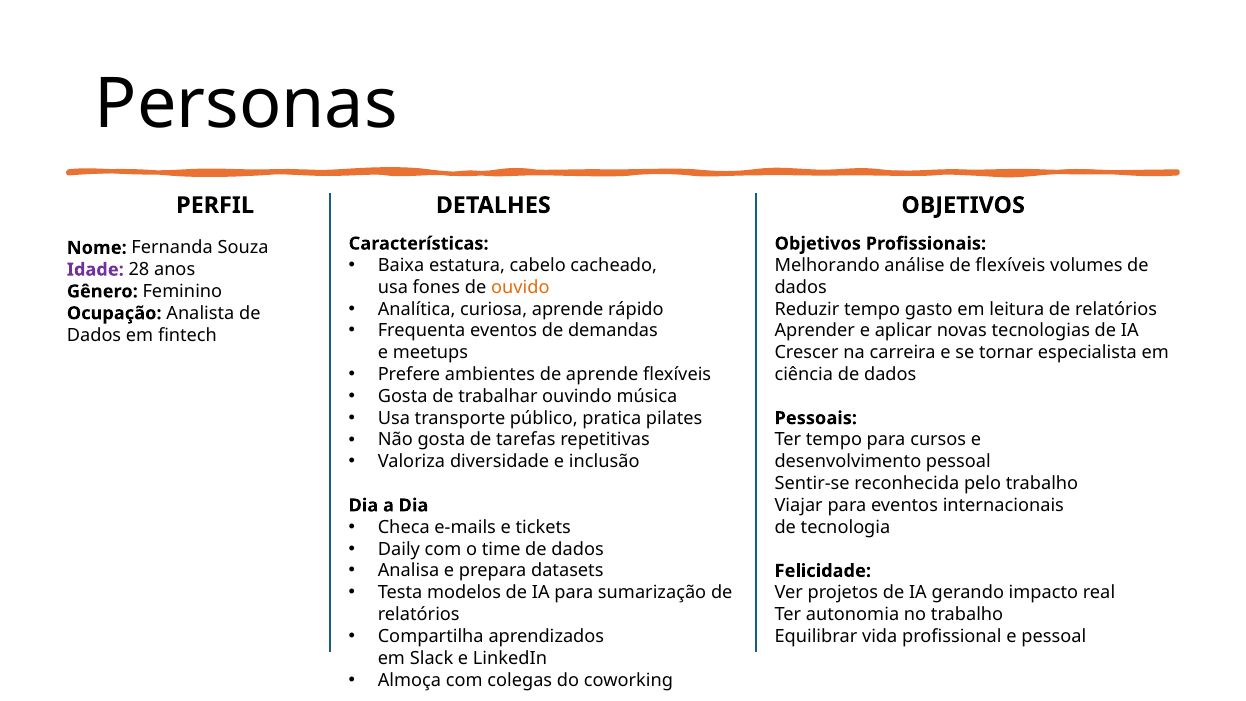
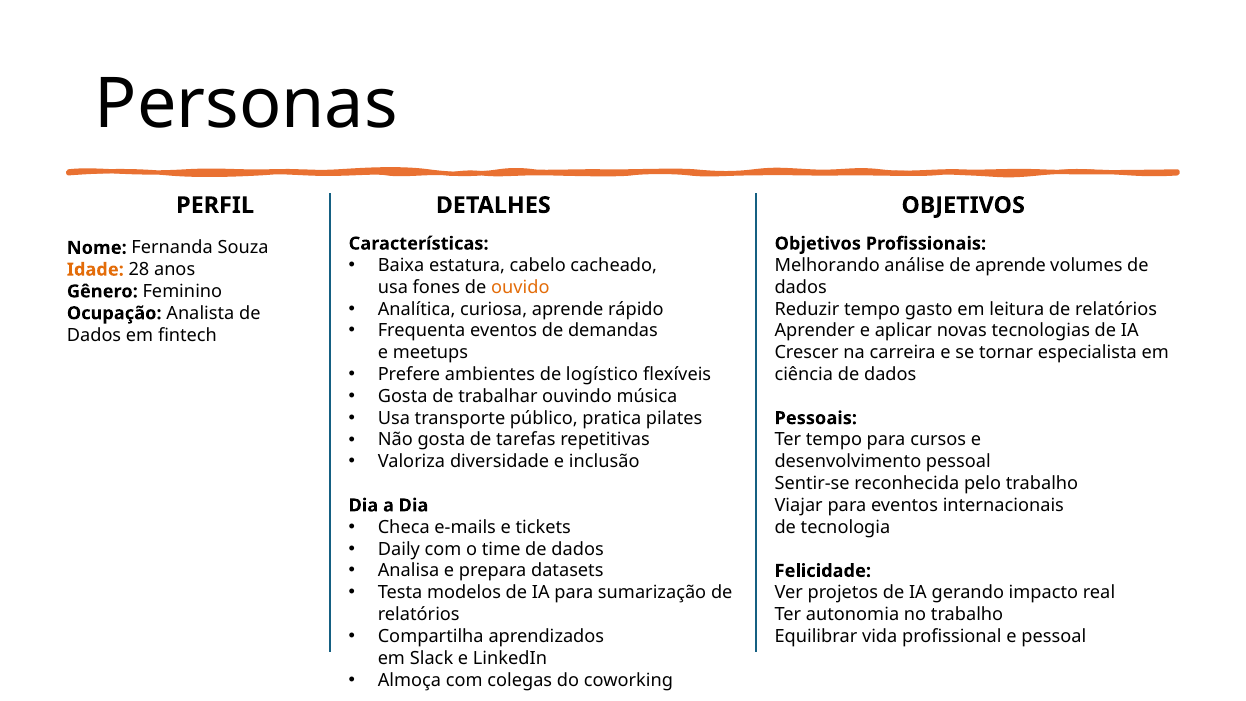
de flexíveis: flexíveis -> aprende (1011, 265)
Idade colour: purple -> orange (95, 270)
de aprende: aprende -> logístico (602, 374)
